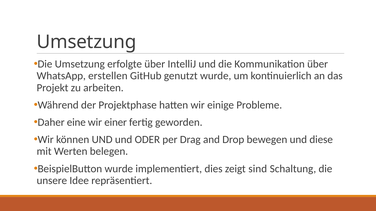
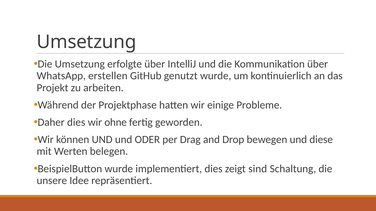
Daher eine: eine -> dies (76, 123)
einer: einer -> ohne (116, 123)
